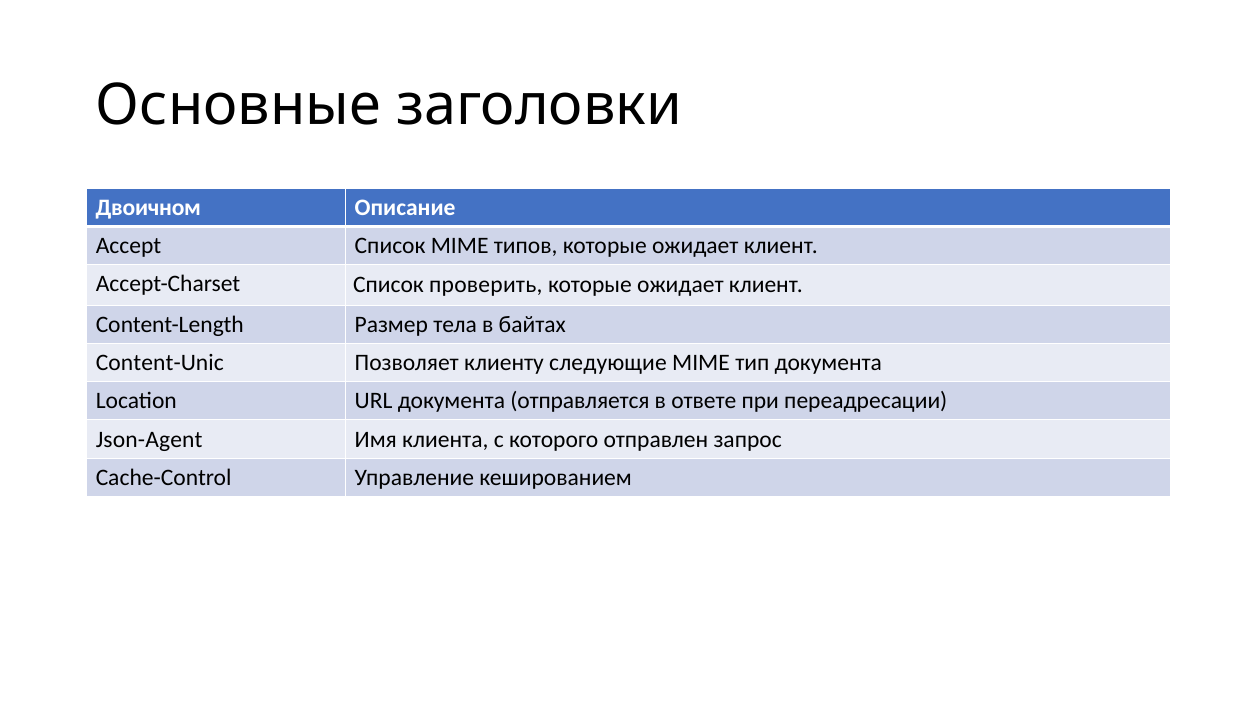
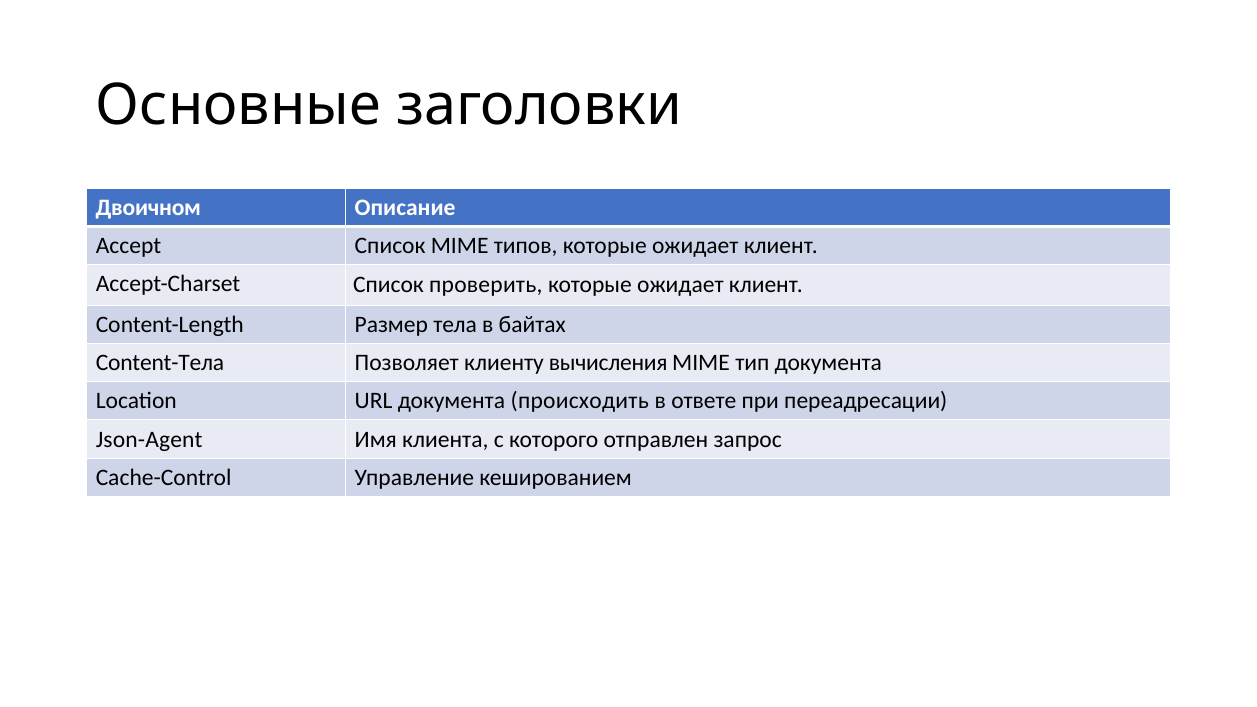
Content-Unic: Content-Unic -> Content-Тела (160, 363)
следующие: следующие -> вычисления (608, 363)
отправляется: отправляется -> происходить (580, 401)
